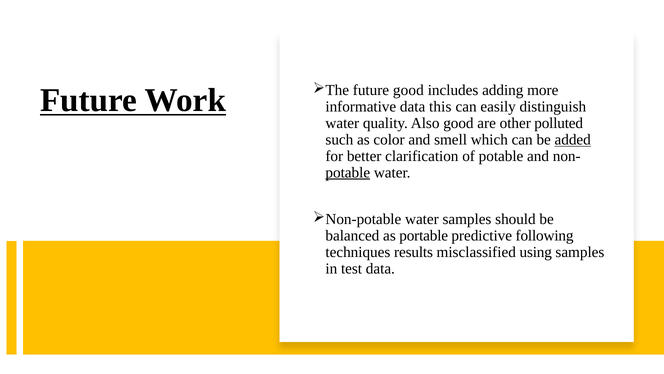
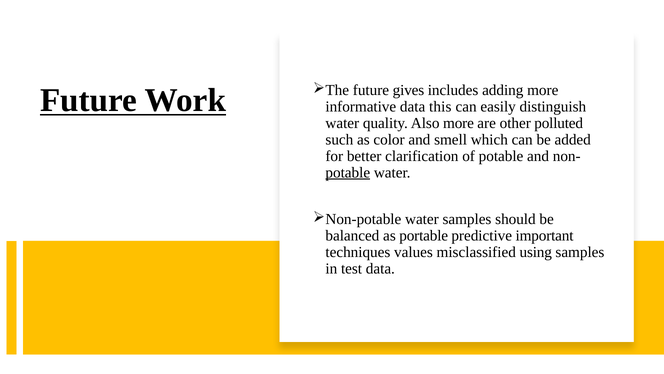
future good: good -> gives (408, 90)
Also good: good -> more (458, 123)
added underline: present -> none (573, 140)
following: following -> important (545, 235)
results: results -> values (413, 252)
